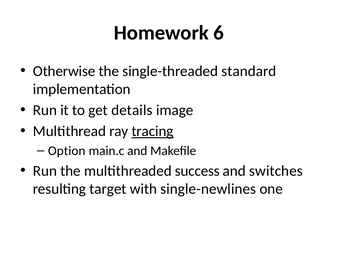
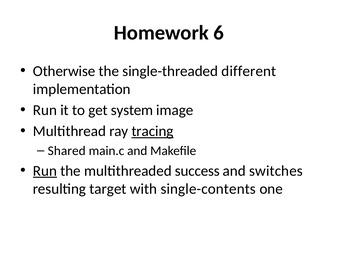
standard: standard -> different (249, 71)
details: details -> system (132, 110)
Option: Option -> Shared (67, 150)
Run underline: none -> present (45, 170)
single-newlines: single-newlines -> single-contents (208, 189)
